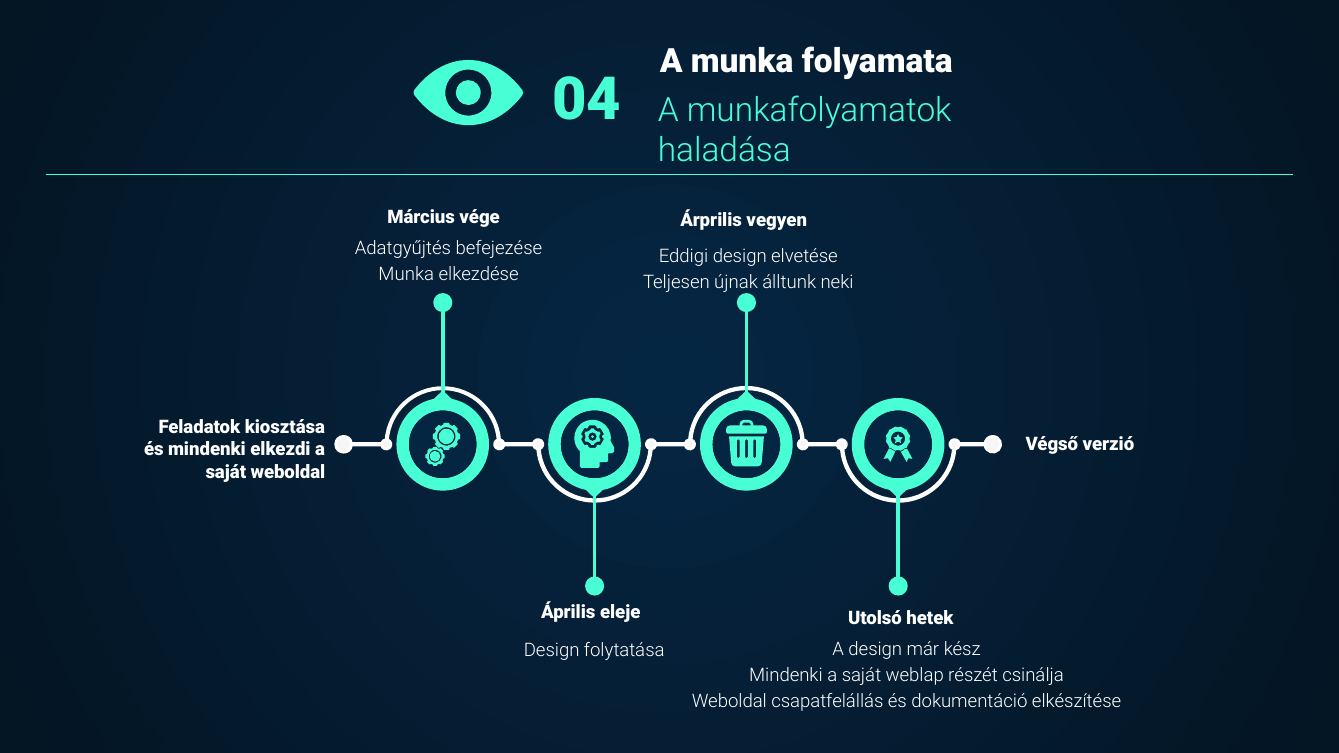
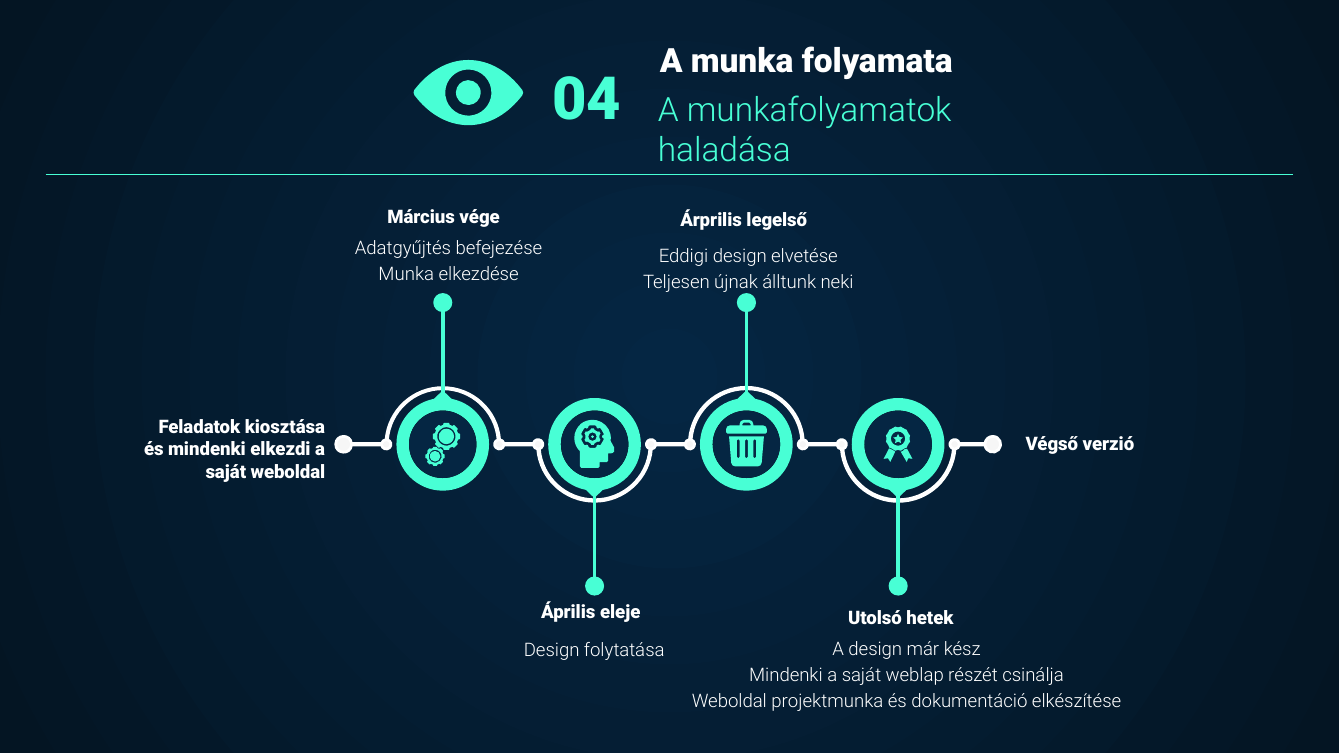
vegyen: vegyen -> legelső (777, 221)
csapatfelállás: csapatfelállás -> projektmunka (827, 701)
